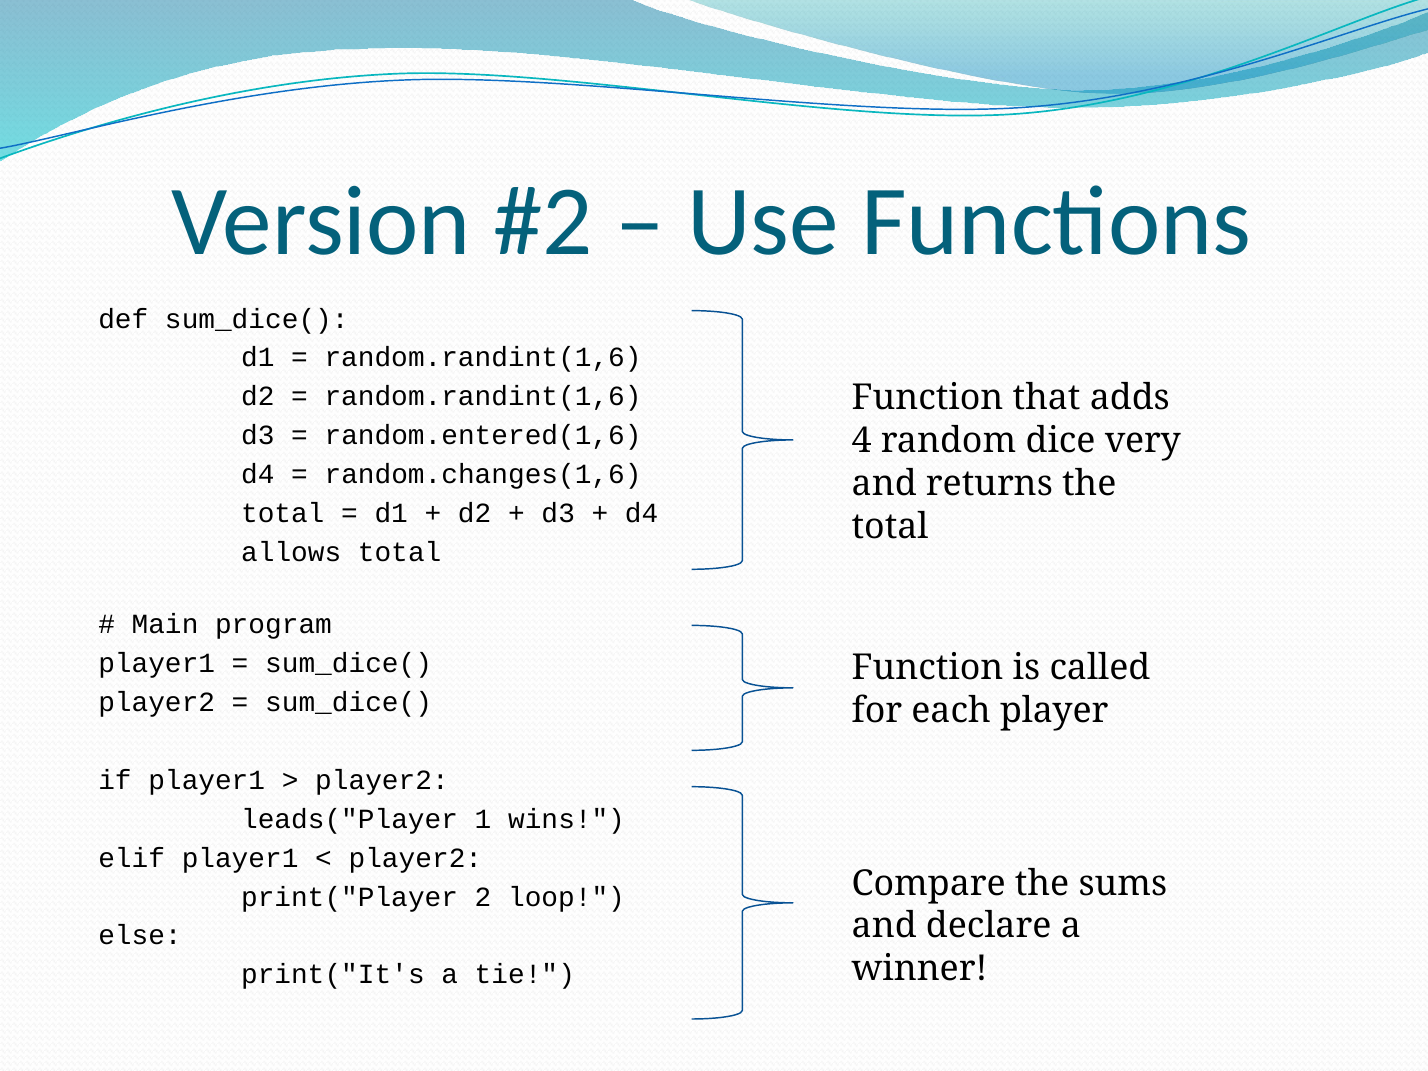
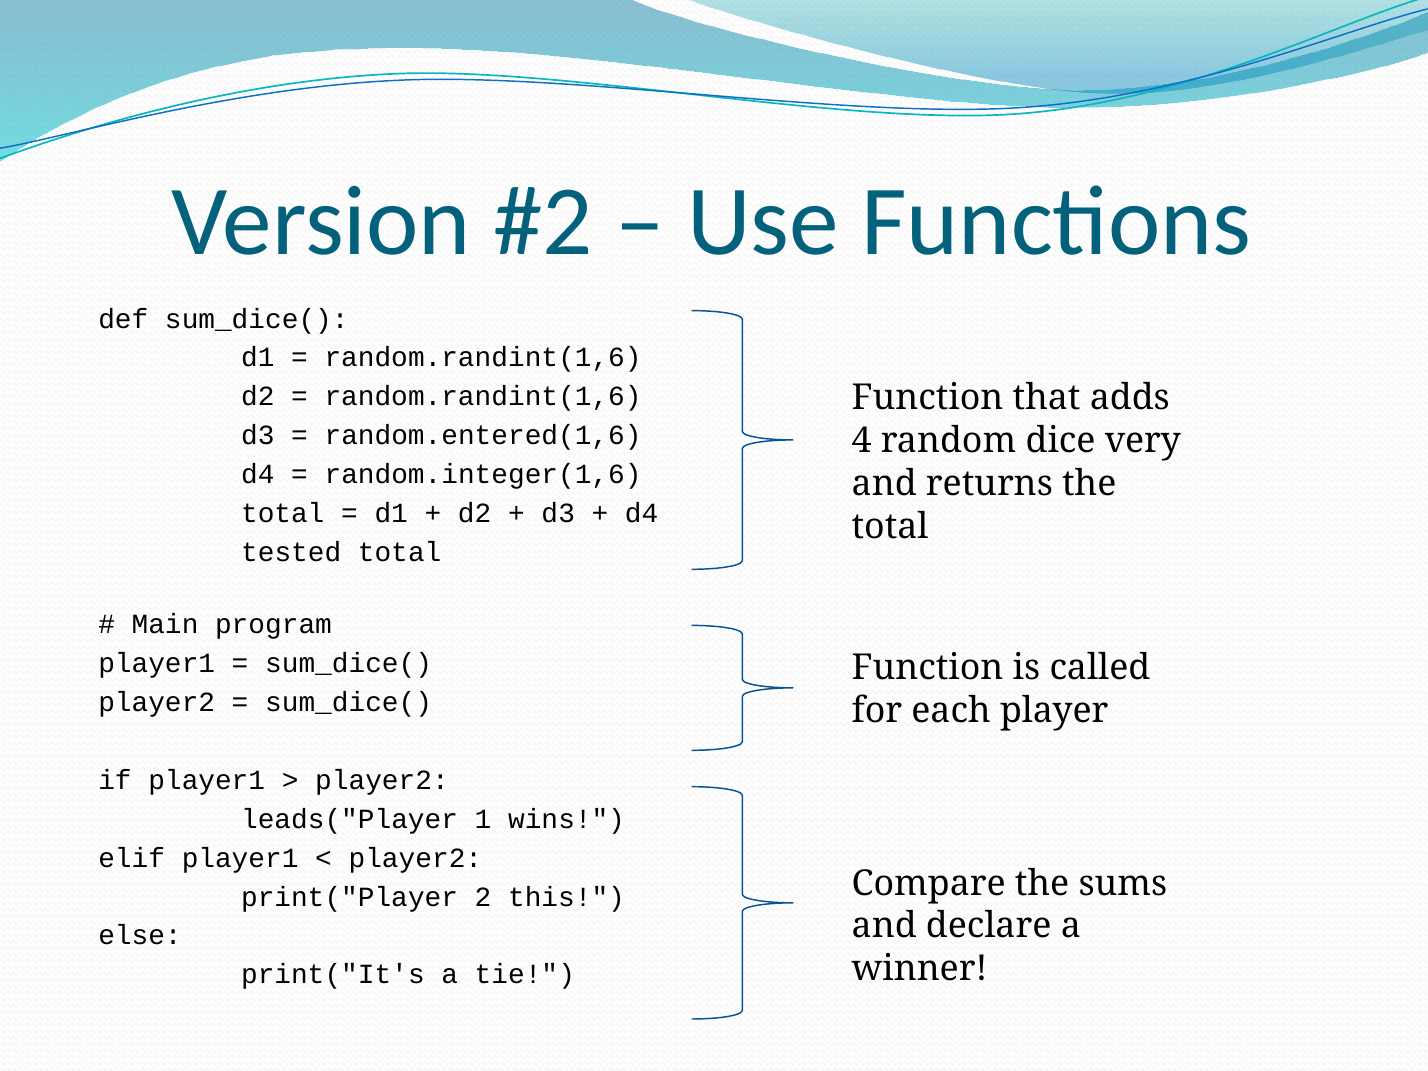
random.changes(1,6: random.changes(1,6 -> random.integer(1,6 (483, 475)
allows: allows -> tested (291, 552)
loop: loop -> this (566, 897)
